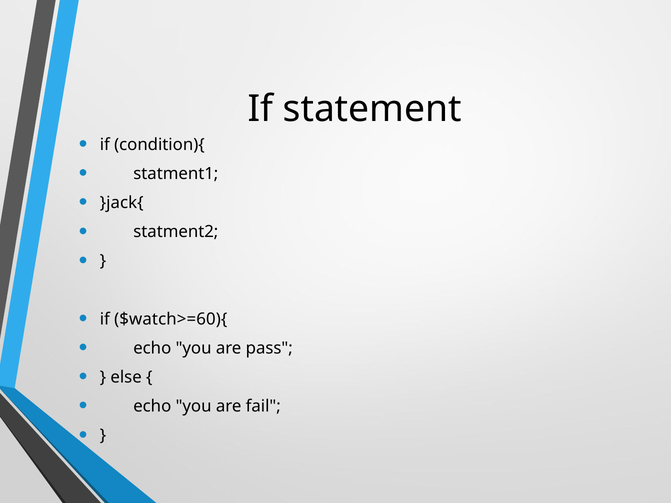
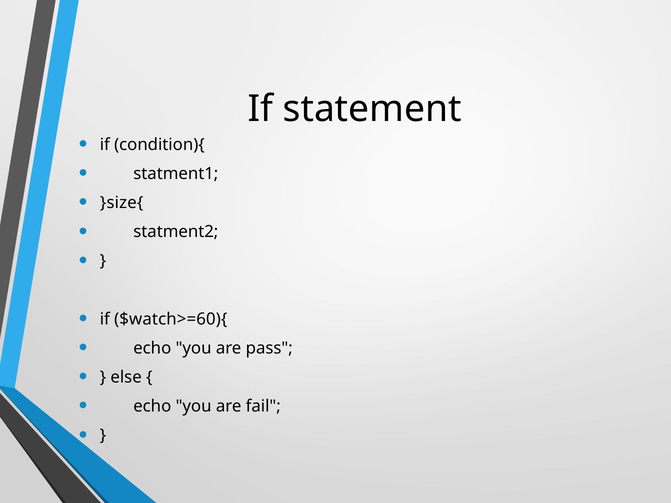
}jack{: }jack{ -> }size{ (122, 203)
